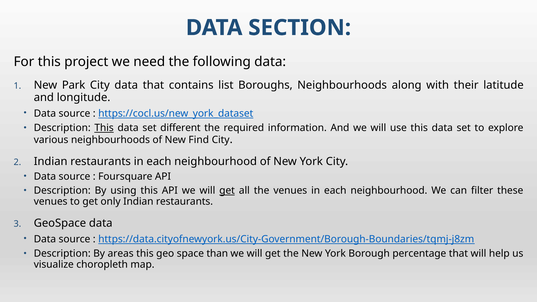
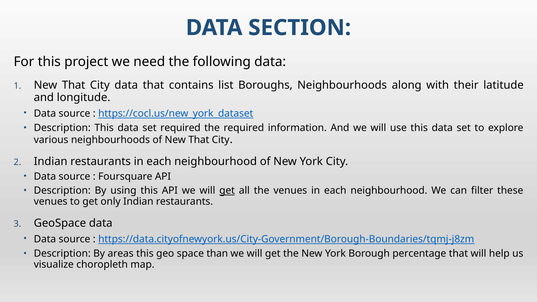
Park: Park -> That (74, 85)
This underline: present -> none (104, 128)
set different: different -> required (180, 128)
of New Find: Find -> That (199, 140)
